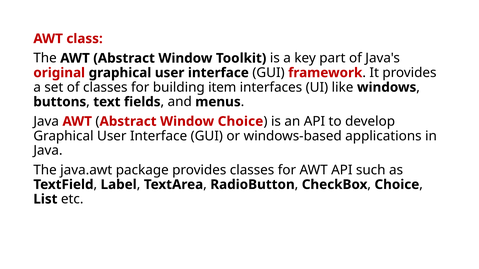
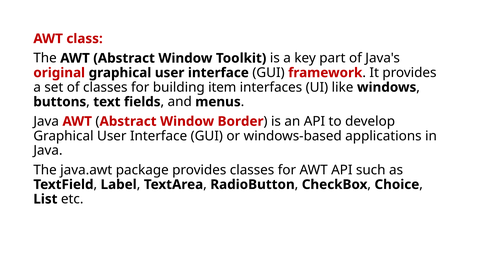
Window Choice: Choice -> Border (241, 122)
